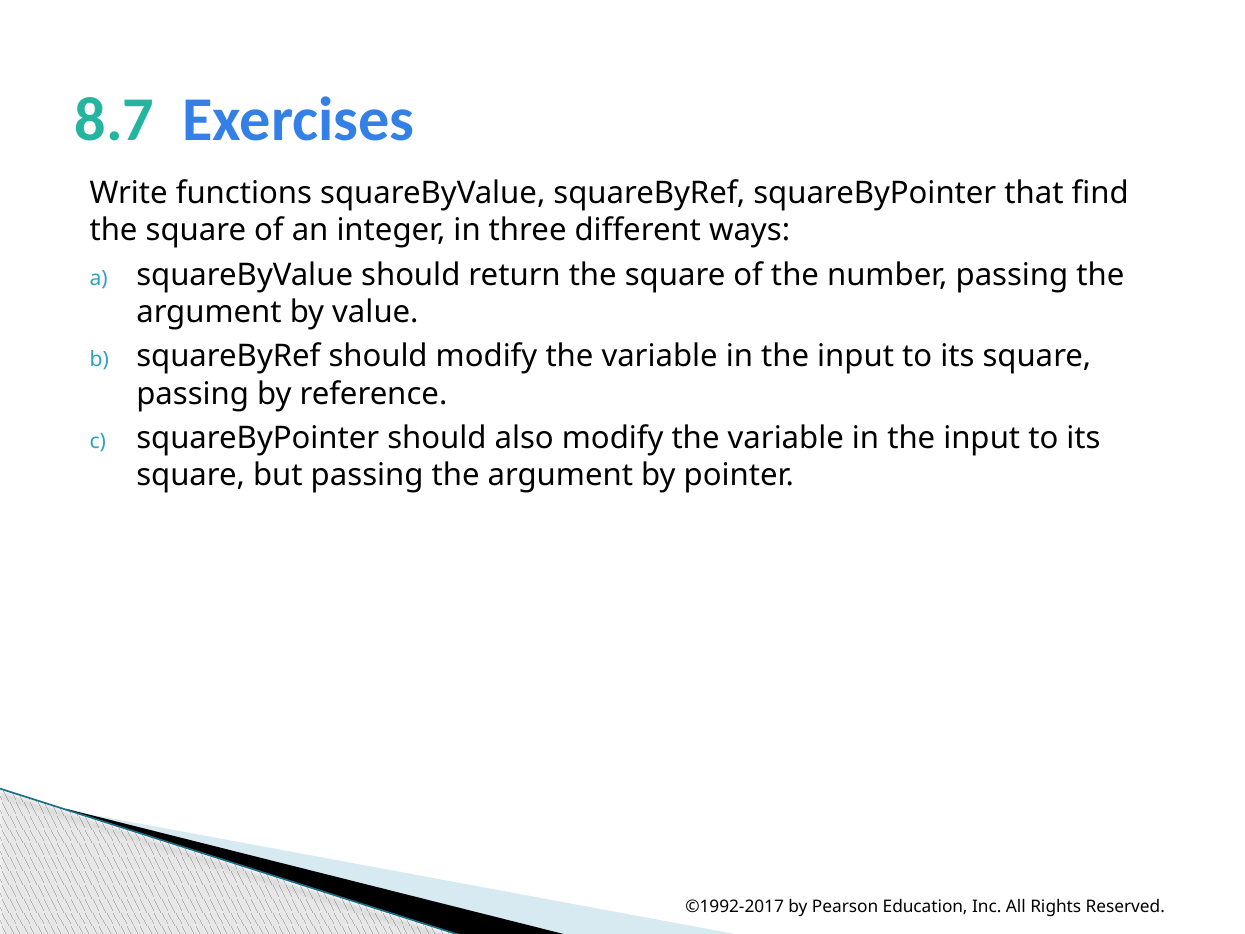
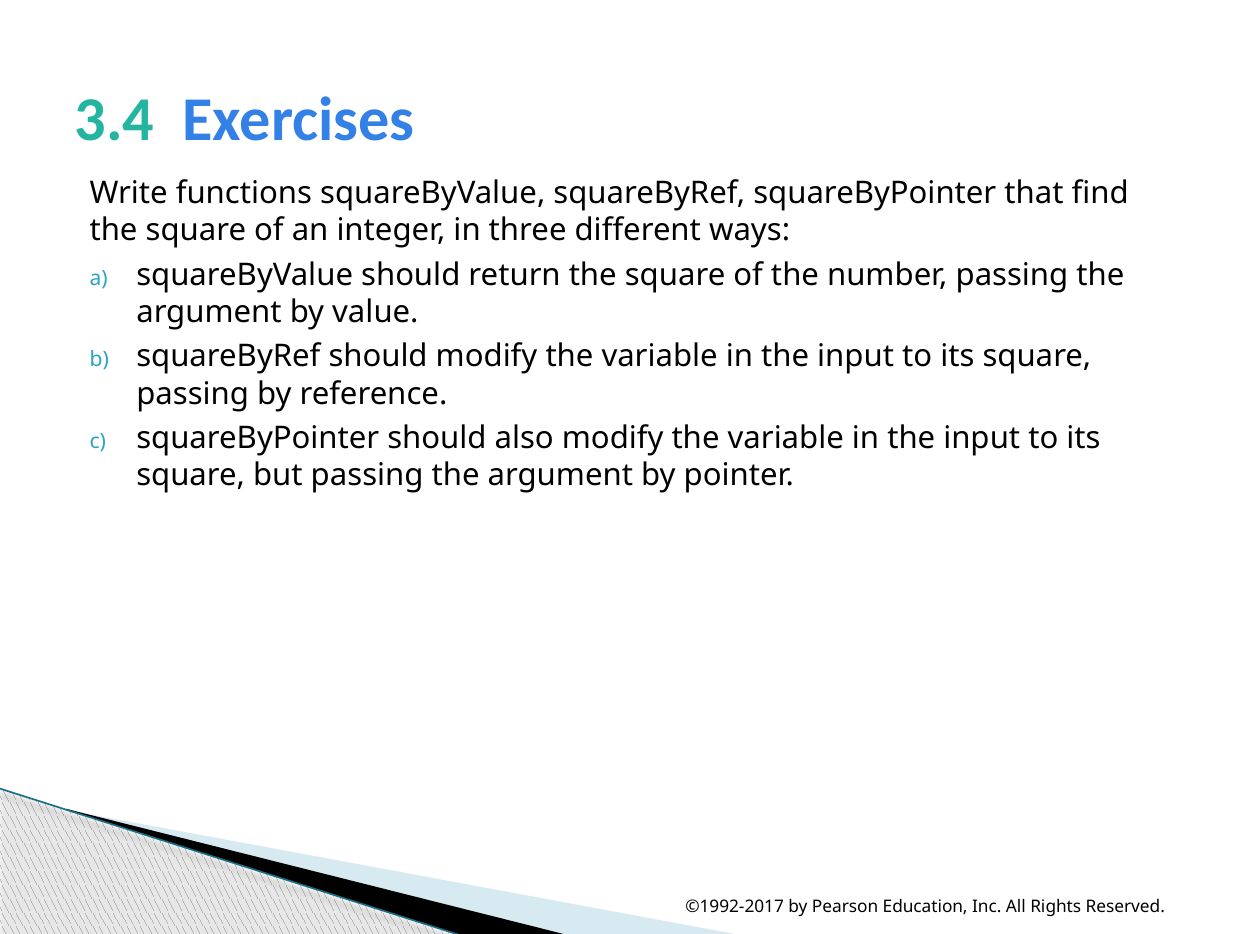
8.7: 8.7 -> 3.4 (114, 120)
